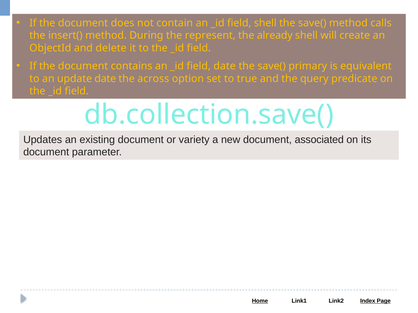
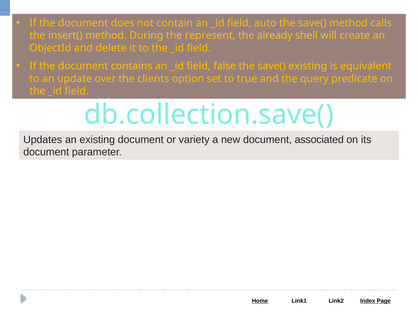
field shell: shell -> auto (265, 23)
field date: date -> false (225, 66)
save( primary: primary -> existing (308, 66)
update date: date -> over (105, 79)
across: across -> clients (153, 79)
